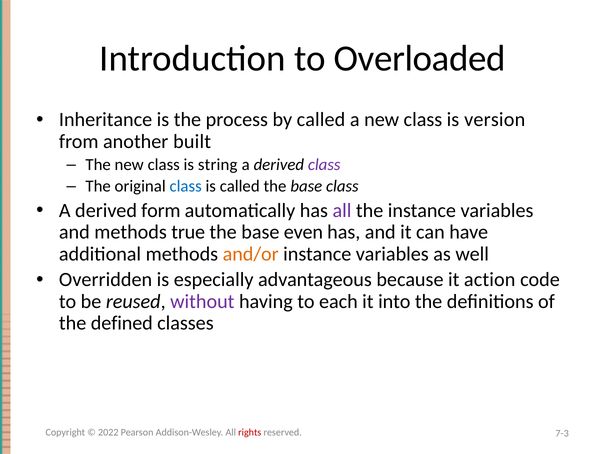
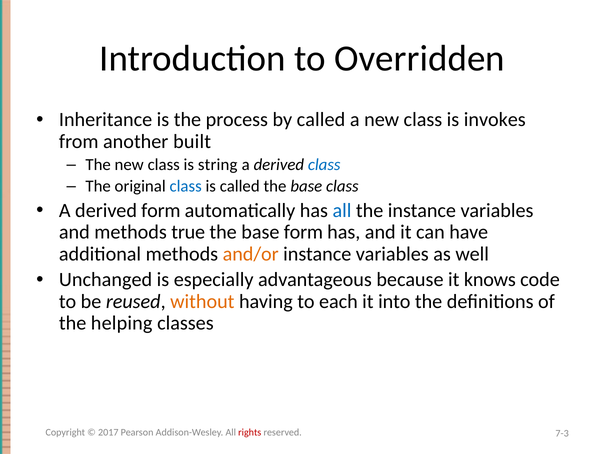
Overloaded: Overloaded -> Overridden (419, 59)
version: version -> invokes (495, 120)
class colour: purple -> blue (324, 165)
all colour: purple -> blue (342, 210)
base even: even -> form (303, 232)
Overridden: Overridden -> Unchanged (106, 280)
action: action -> knows (490, 280)
without colour: purple -> orange (202, 301)
defined: defined -> helping (122, 323)
2022: 2022 -> 2017 (108, 432)
